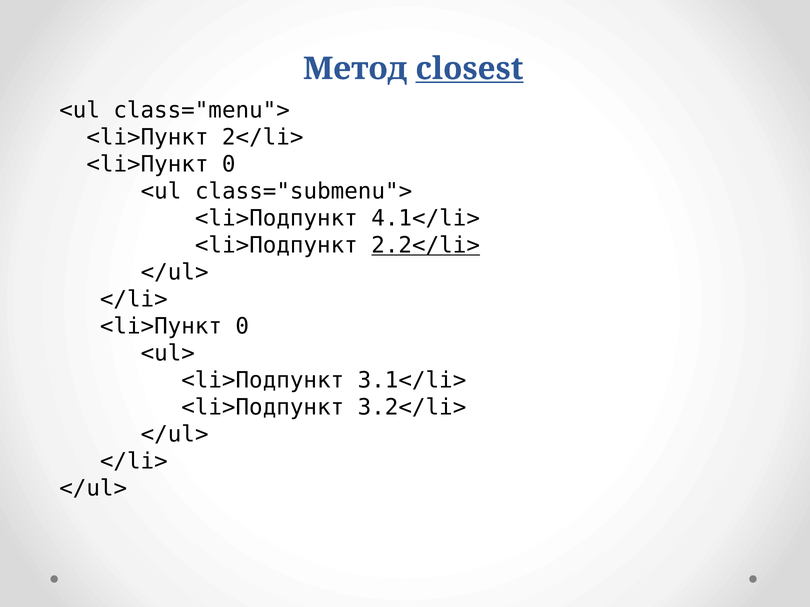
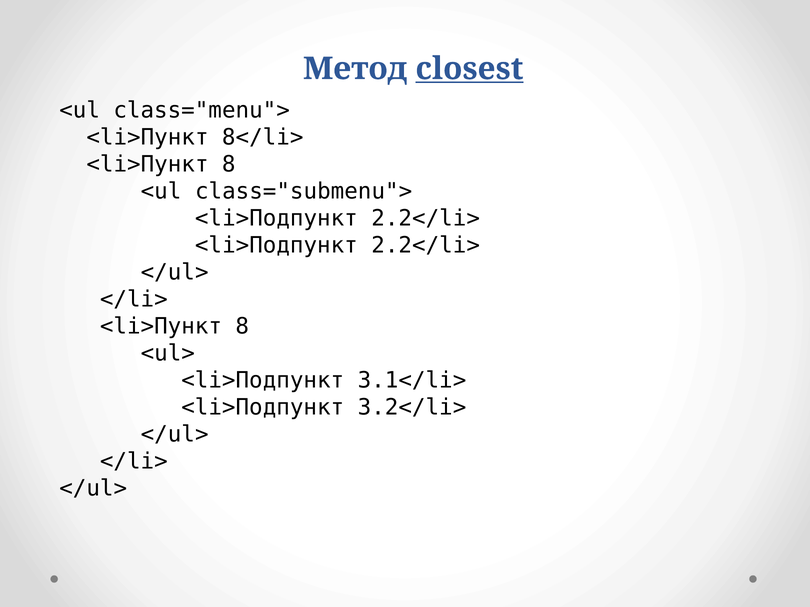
2</li>: 2</li> -> 8</li> (263, 138)
0: 0 -> 8 (229, 165)
4.1</li>: 4.1</li> -> 2.2</li> (426, 219)
2.2</li> underline: present -> none (426, 246)
0: 0 -> 8 (242, 327)
